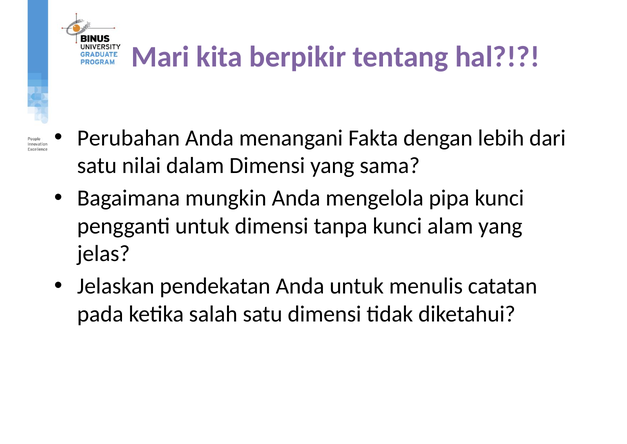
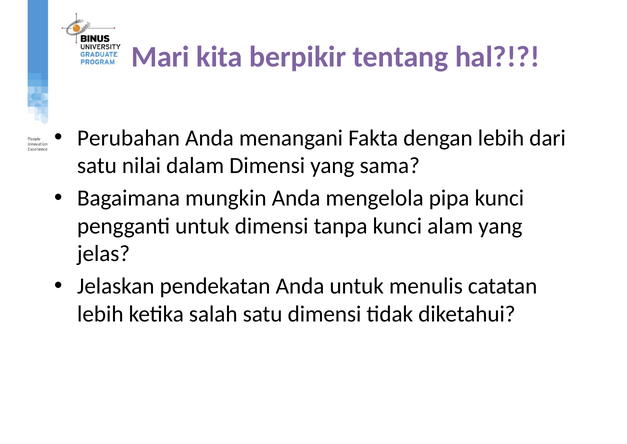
pada: pada -> lebih (100, 314)
